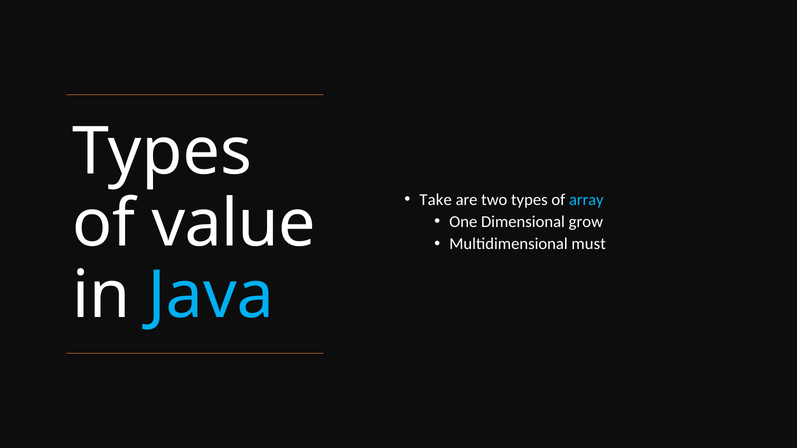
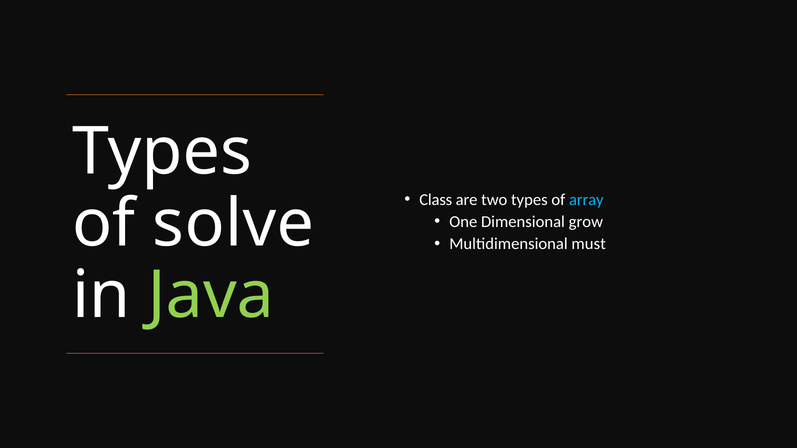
Take: Take -> Class (436, 200)
value: value -> solve (233, 224)
Java colour: light blue -> light green (211, 296)
